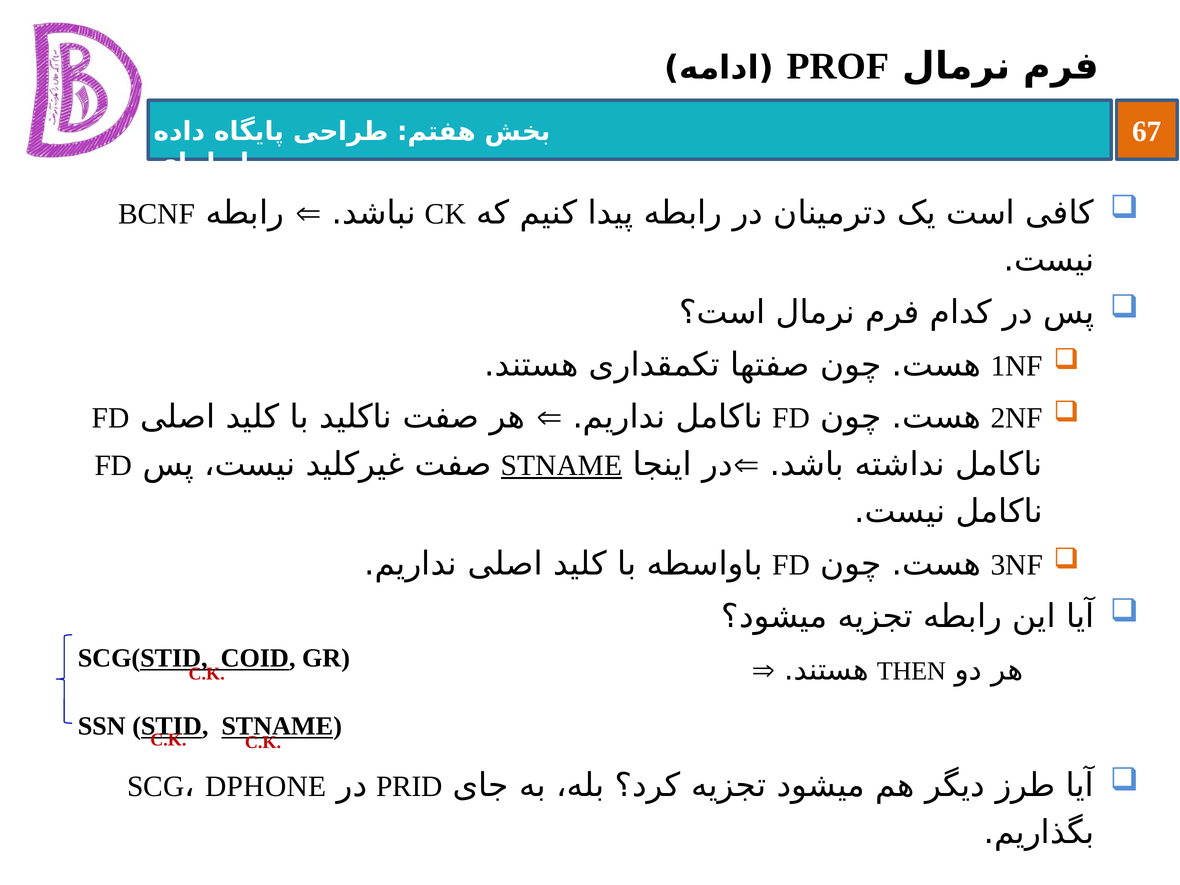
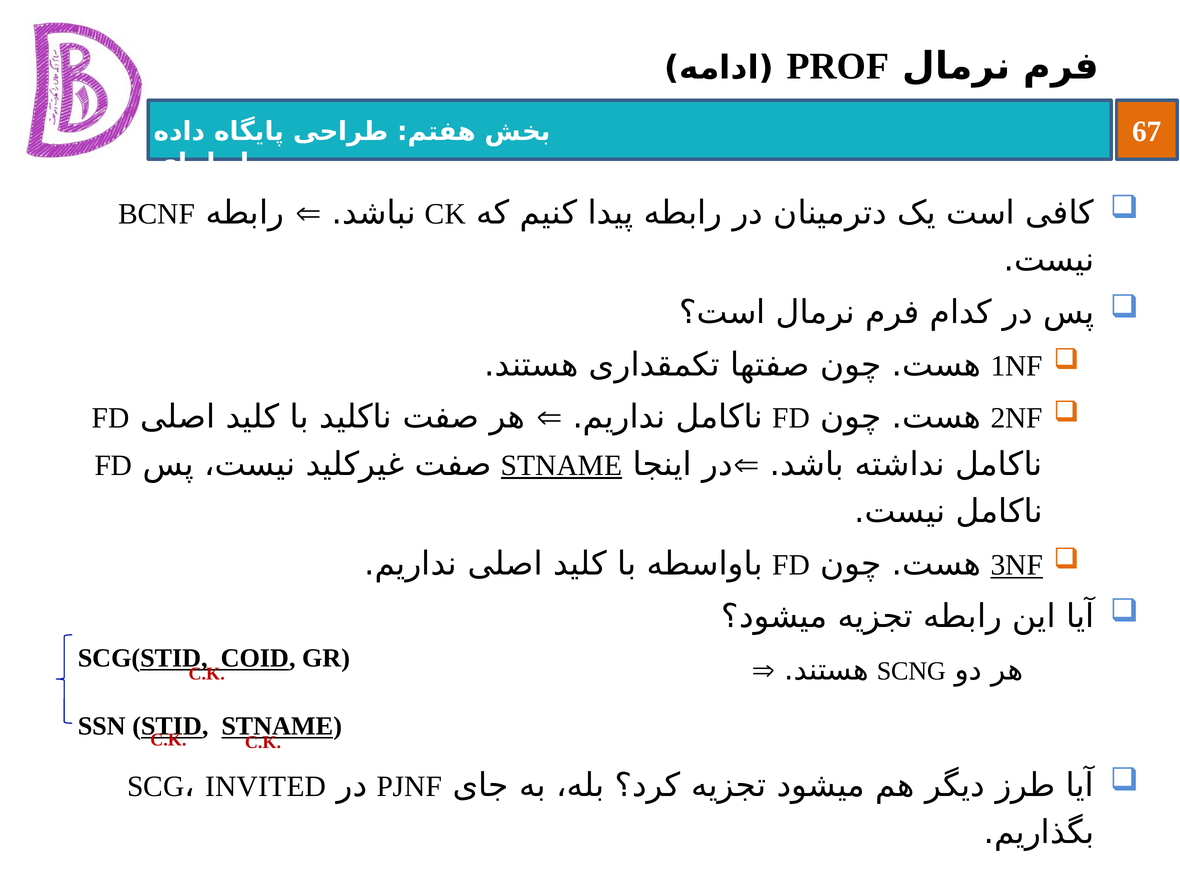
3NF underline: none -> present (1017, 565)
THEN: THEN -> SCNG (911, 671)
DPHONE: DPHONE -> INVITED (266, 786)
PRID: PRID -> PJNF (409, 786)
